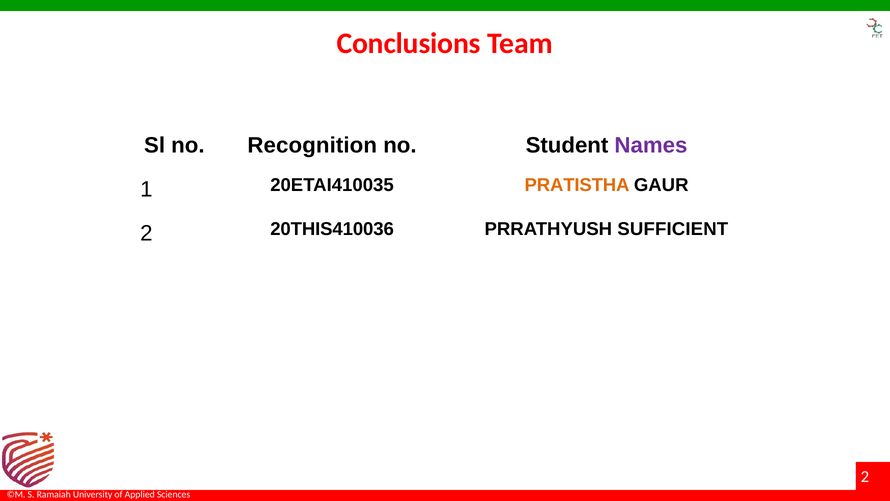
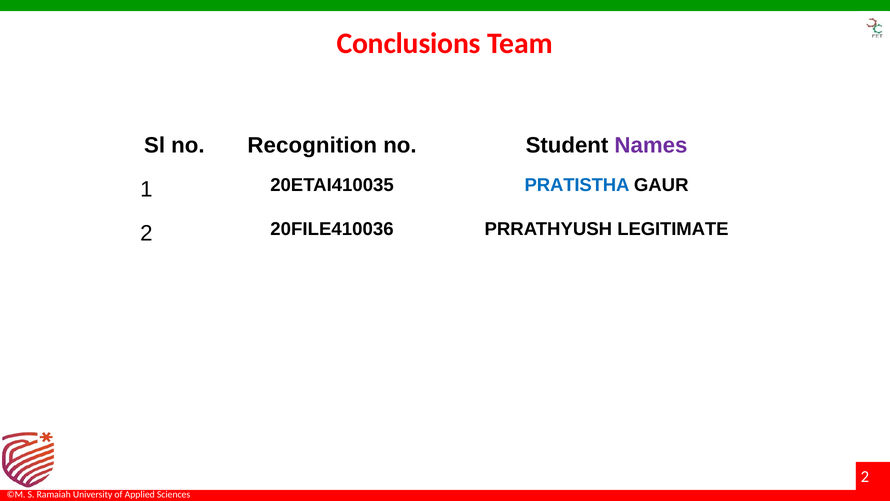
PRATISTHA colour: orange -> blue (577, 185)
20THIS410036: 20THIS410036 -> 20FILE410036 (332, 229)
SUFFICIENT: SUFFICIENT -> LEGITIMATE (673, 229)
